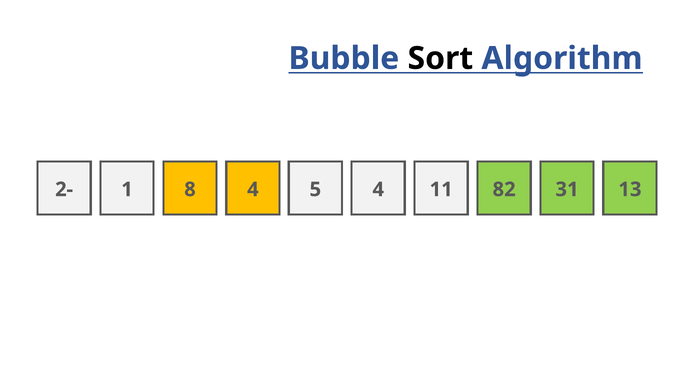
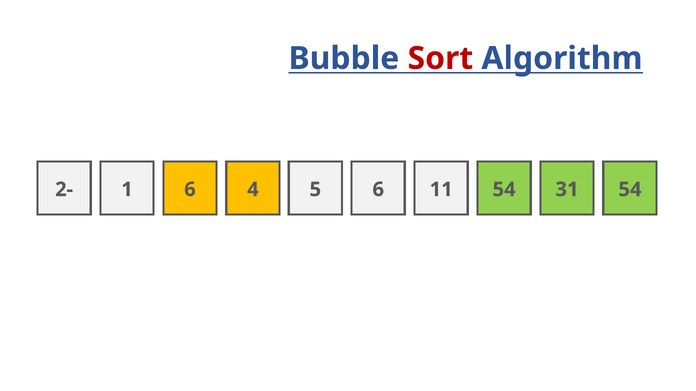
Sort colour: black -> red (440, 58)
1 8: 8 -> 6 (190, 190)
5 4: 4 -> 6 (378, 190)
11 82: 82 -> 54 (504, 190)
31 13: 13 -> 54 (630, 190)
